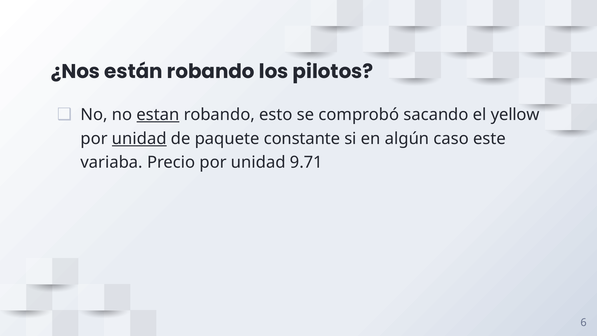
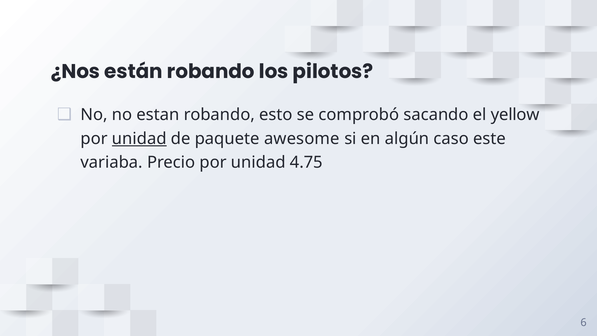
estan underline: present -> none (158, 115)
constante: constante -> awesome (302, 138)
9.71: 9.71 -> 4.75 (306, 162)
